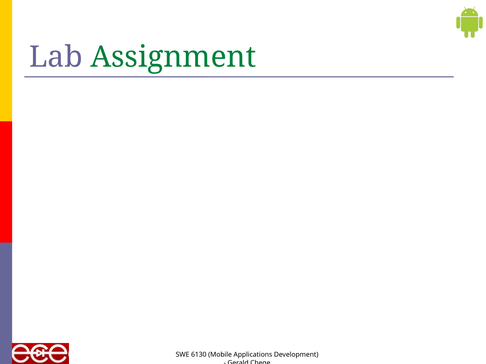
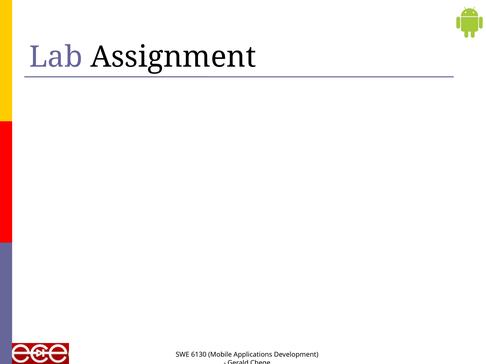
Assignment colour: green -> black (173, 57)
